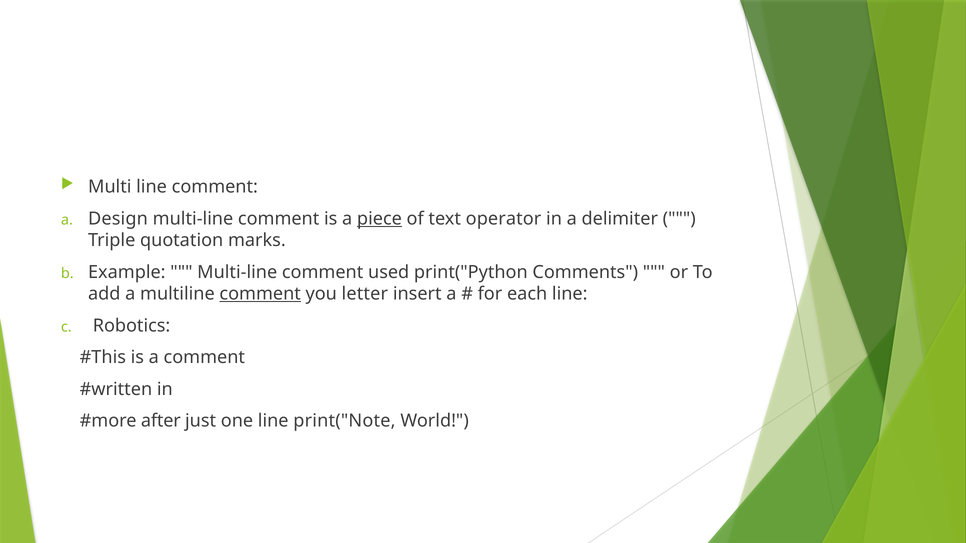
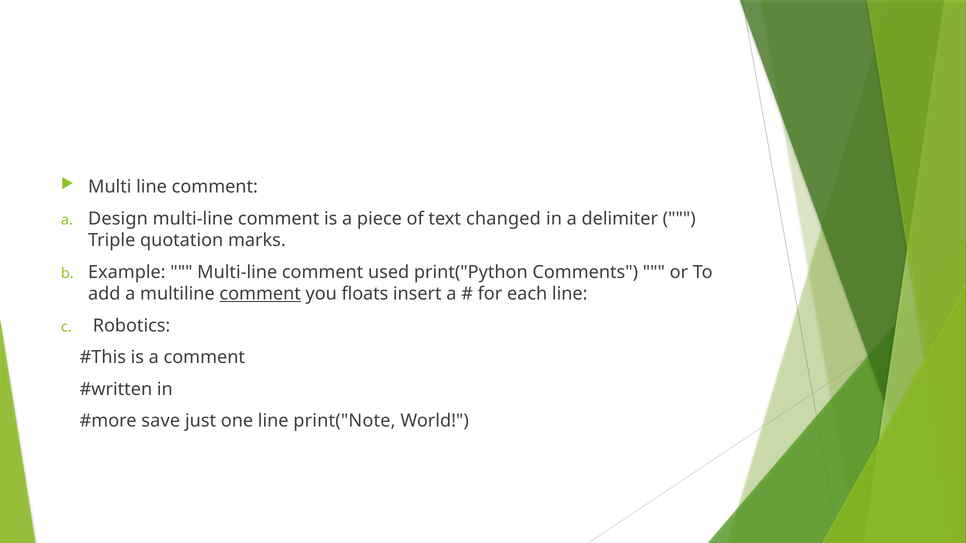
piece underline: present -> none (379, 219)
operator: operator -> changed (503, 219)
letter: letter -> floats (365, 294)
after: after -> save (161, 421)
